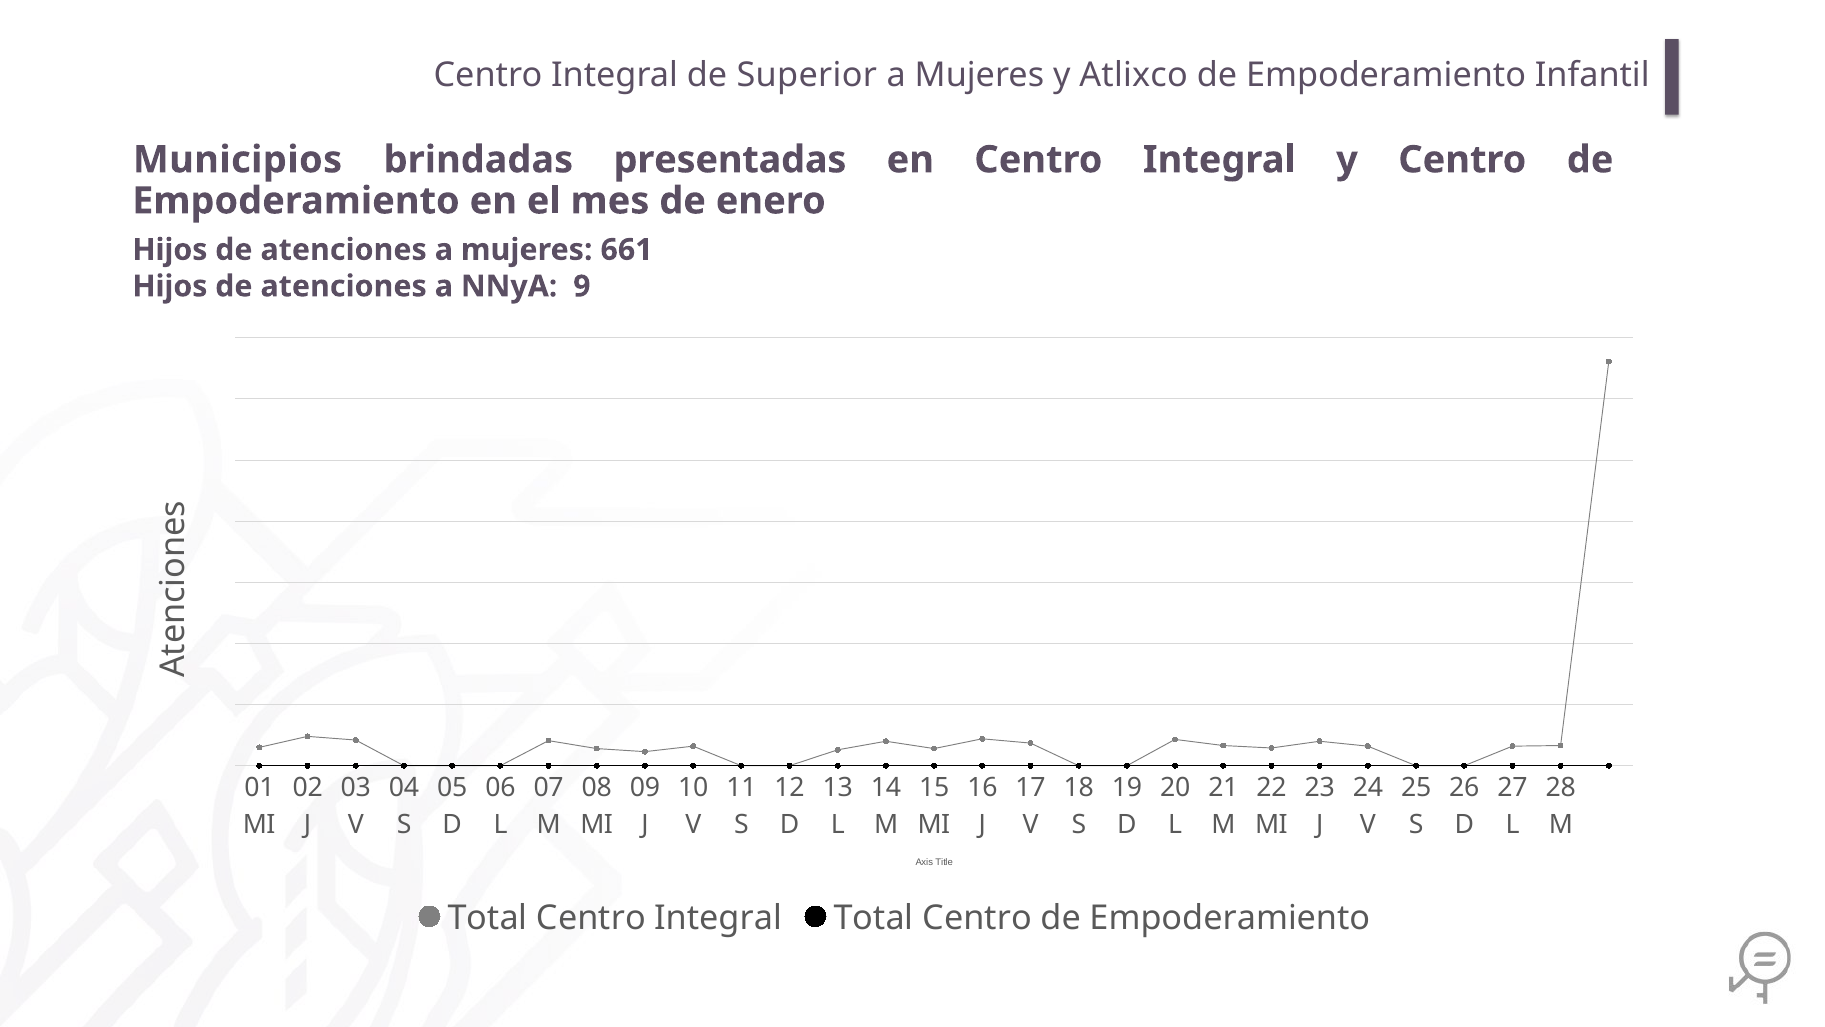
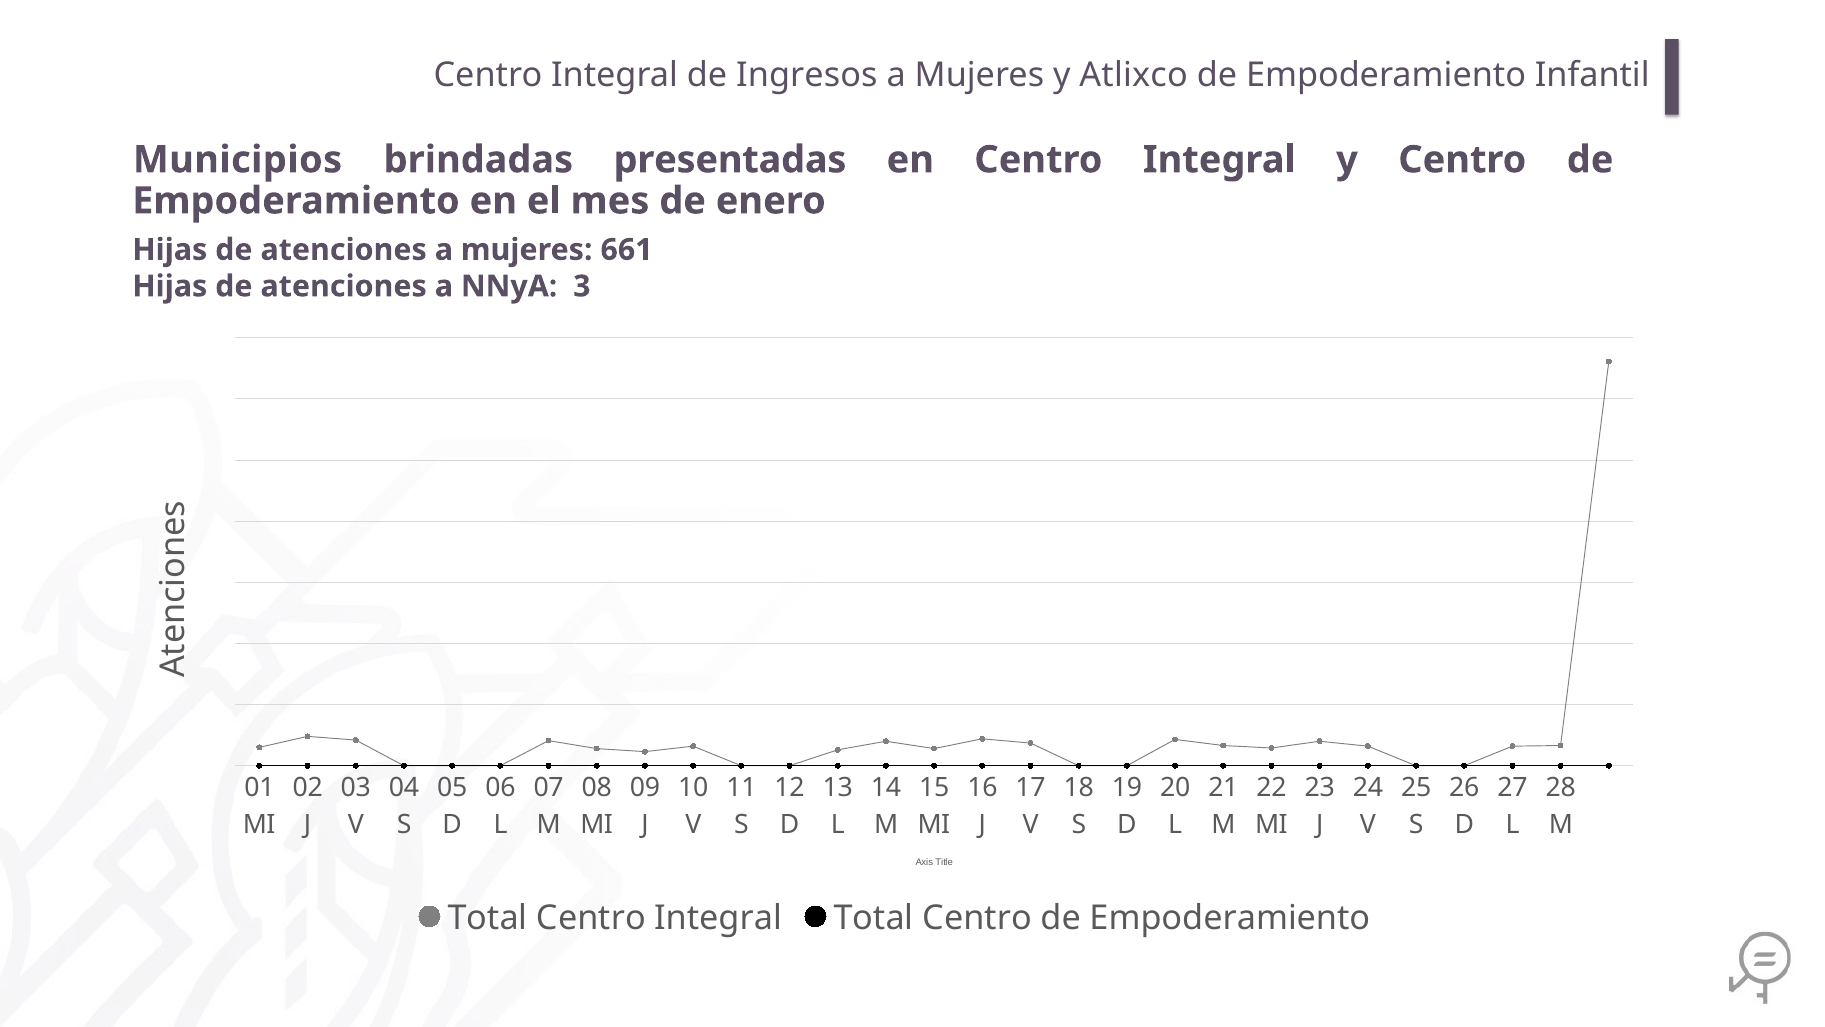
Superior: Superior -> Ingresos (807, 76)
Hijos: Hijos -> Hijas (170, 250)
Hijos: Hijos -> Hijas (170, 286)
9: 9 -> 3 (582, 286)
